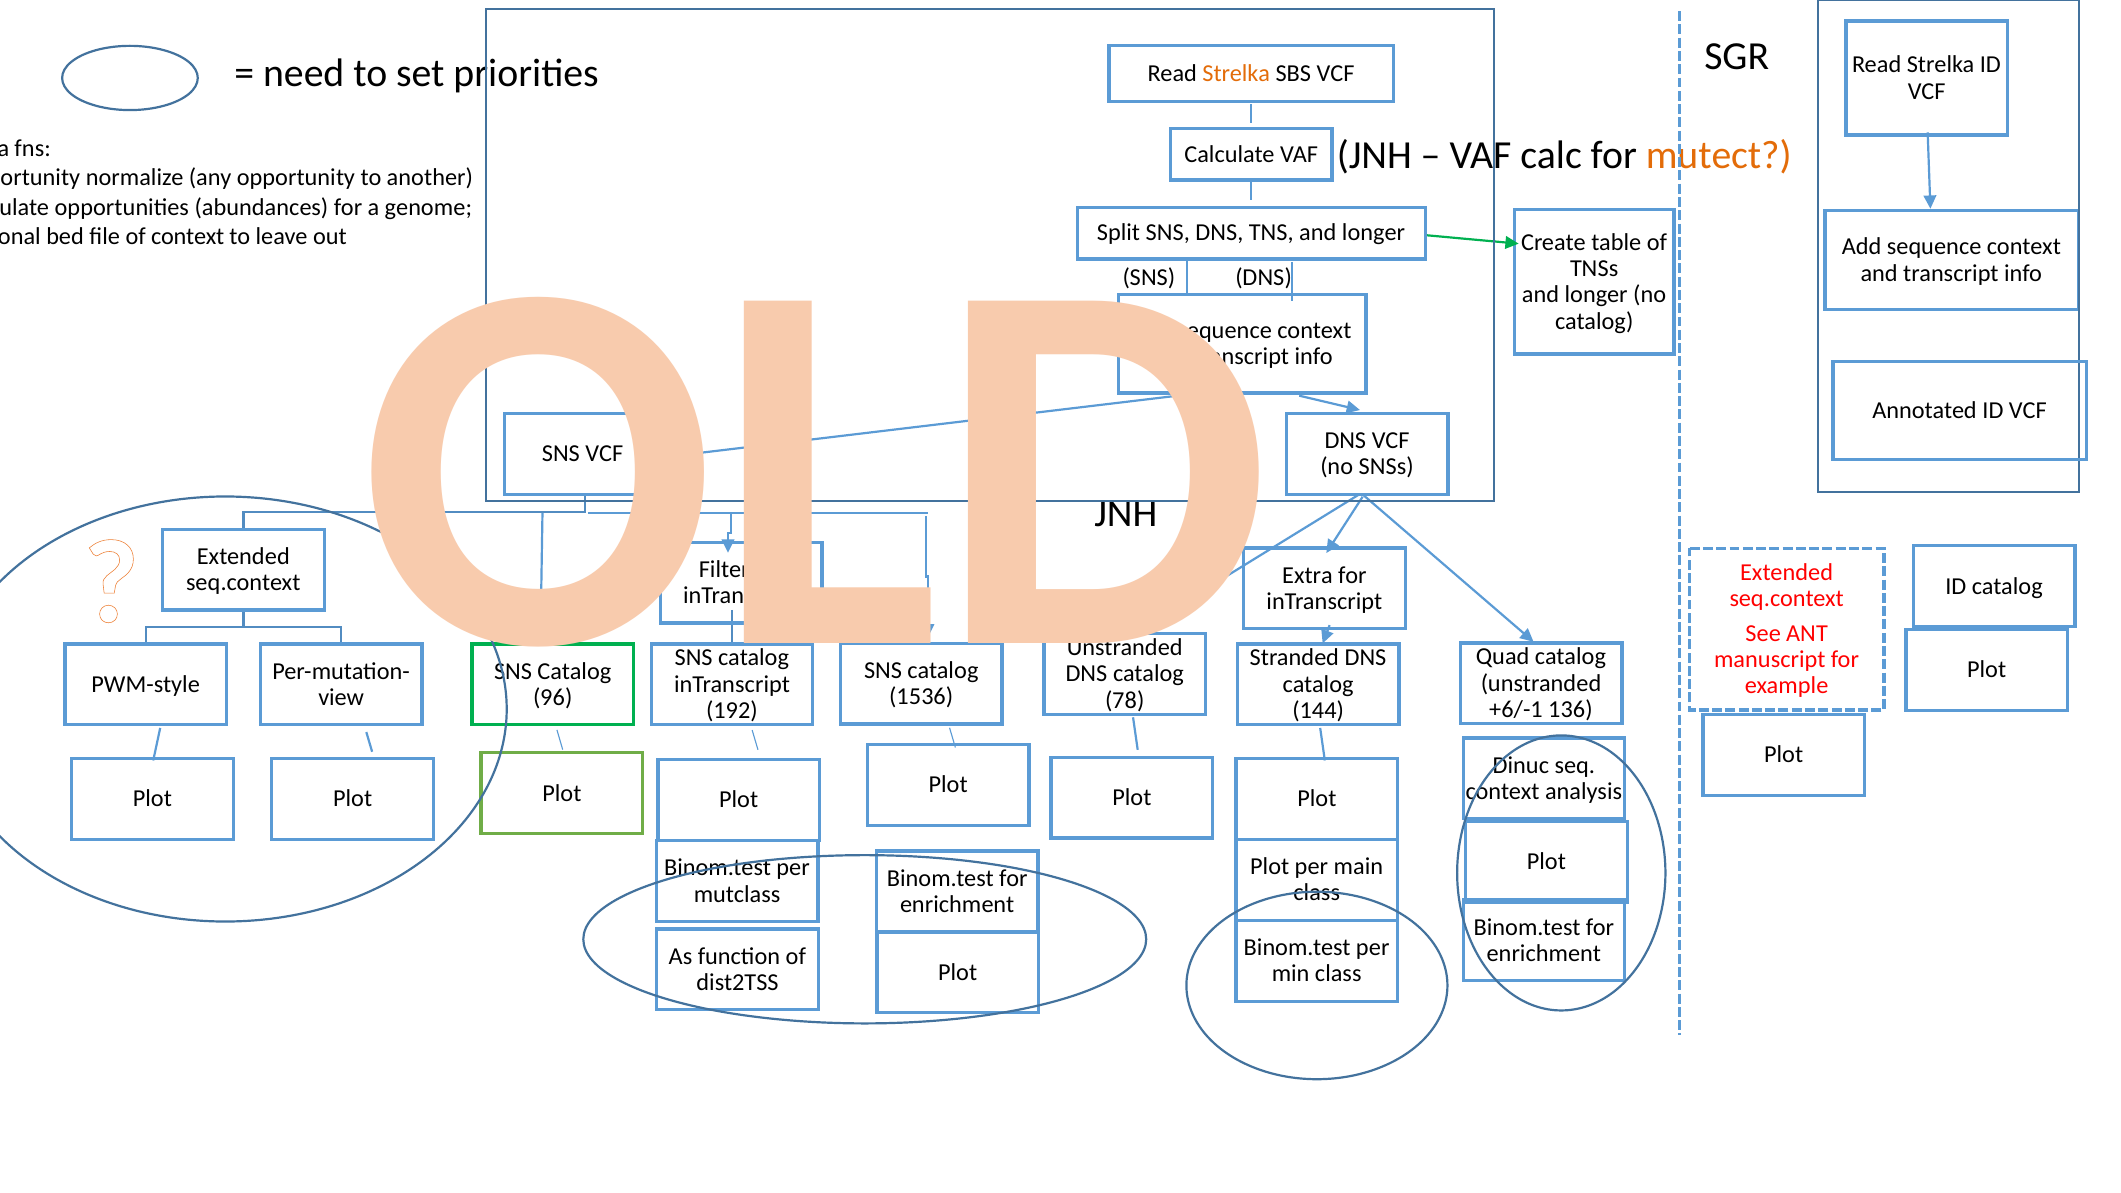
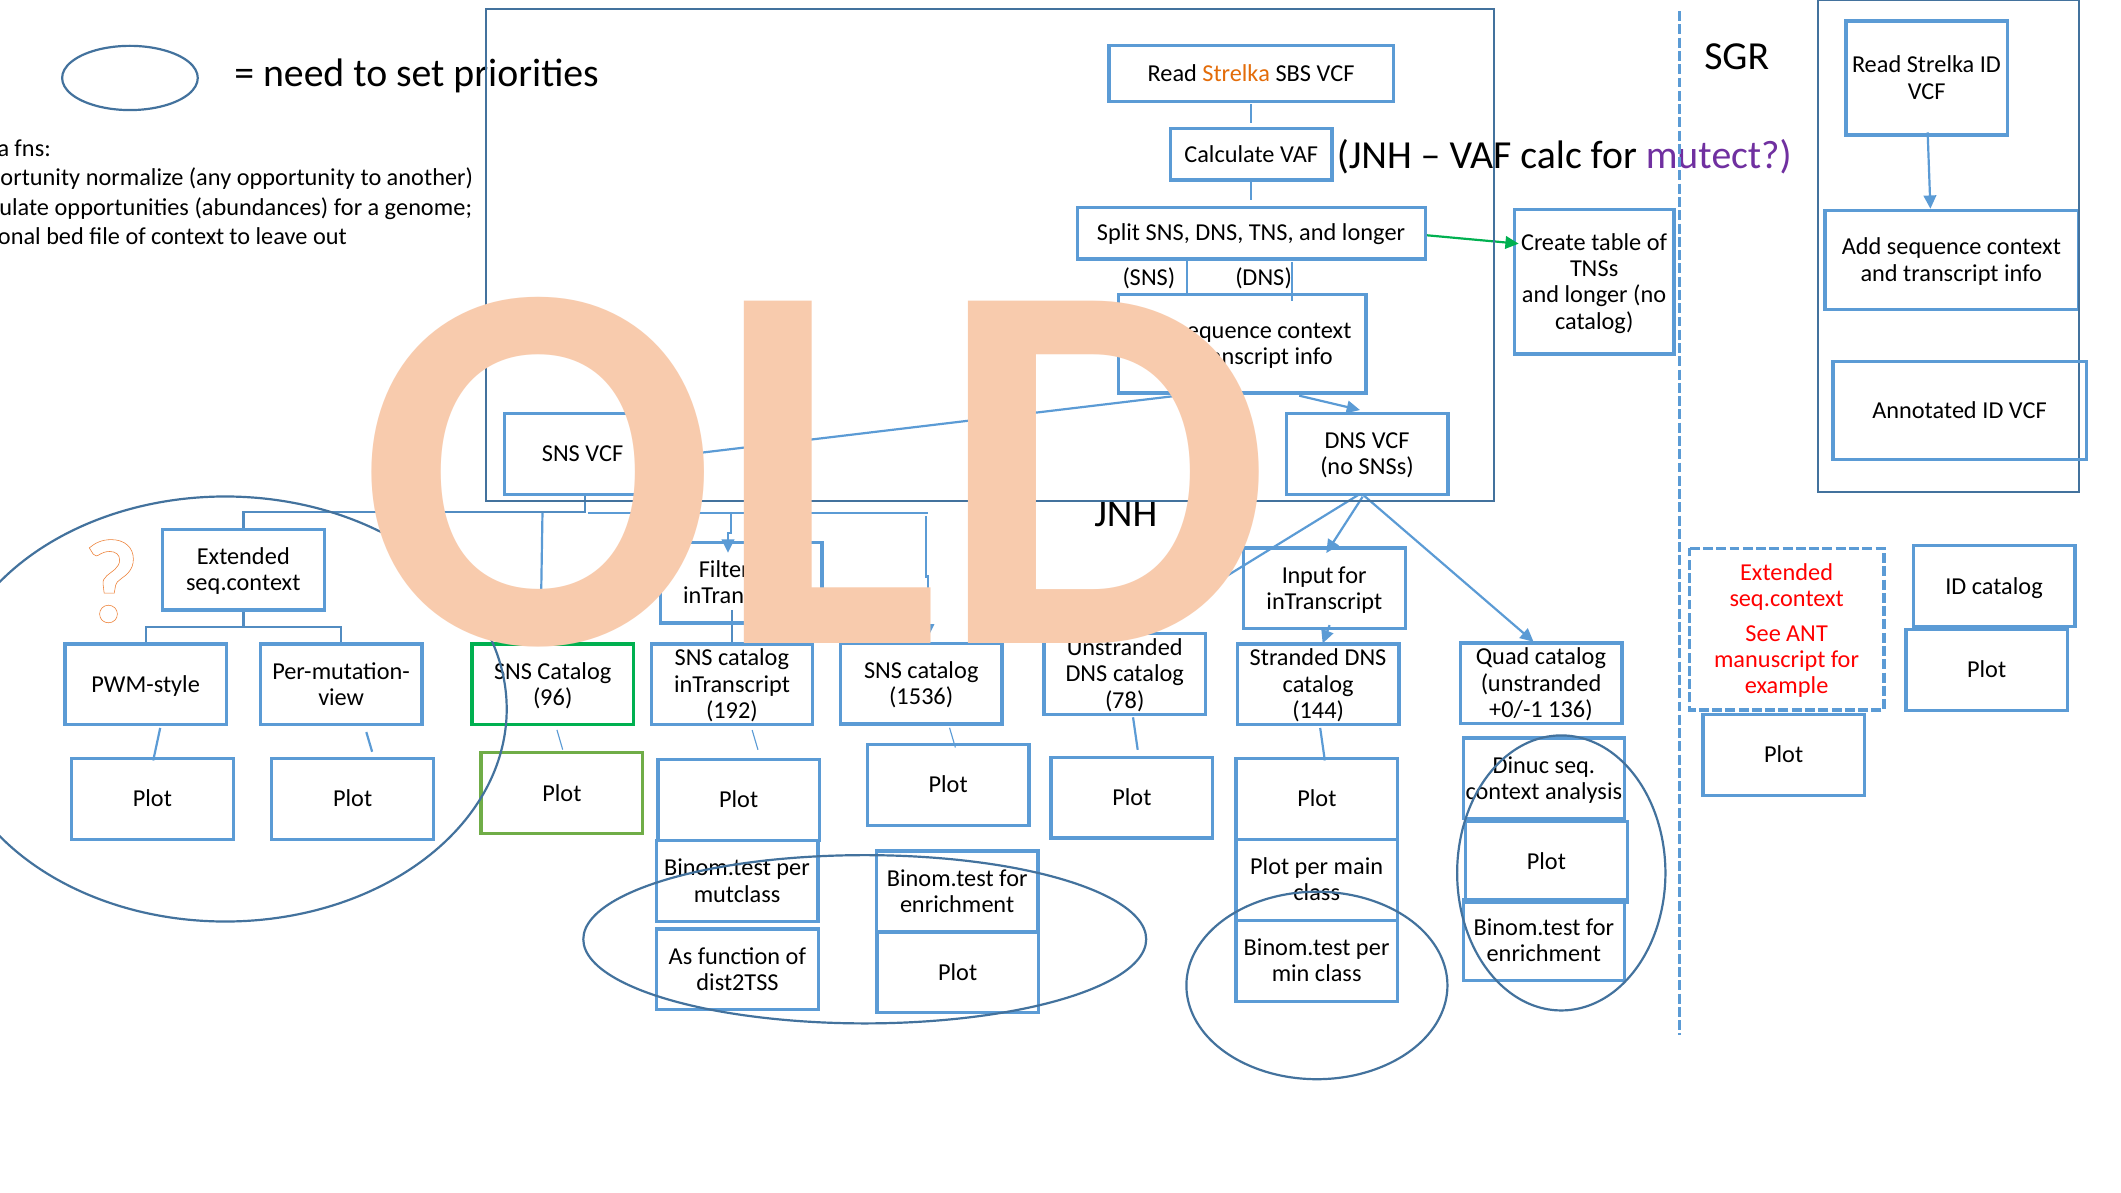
mutect colour: orange -> purple (1719, 156)
Extra: Extra -> Input (1308, 575)
+6/-1: +6/-1 -> +0/-1 (1516, 709)
